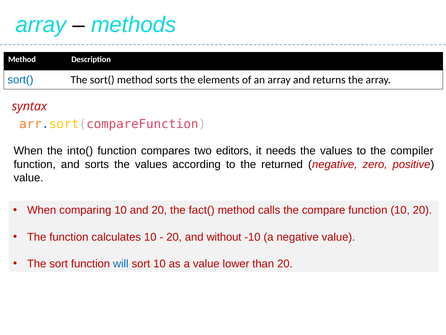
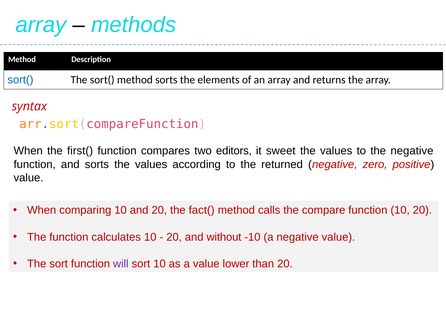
into(: into( -> first( (80, 151)
needs: needs -> sweet (281, 151)
the compiler: compiler -> negative (412, 151)
will colour: blue -> purple (121, 263)
